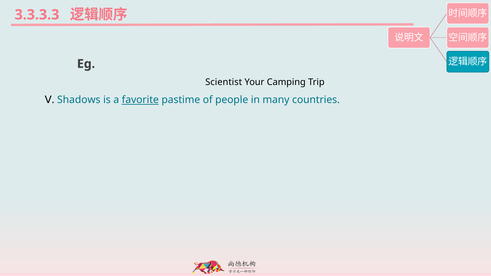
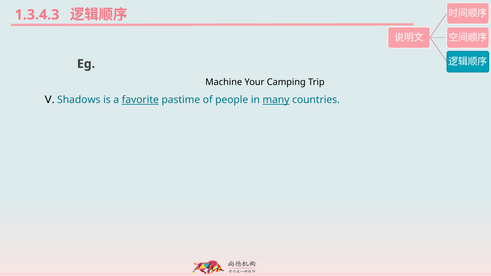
3.3.3.3: 3.3.3.3 -> 1.3.4.3 (37, 15)
Scientist: Scientist -> Machine (224, 82)
many underline: none -> present (276, 100)
